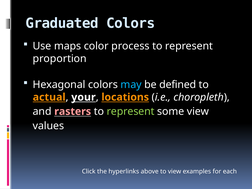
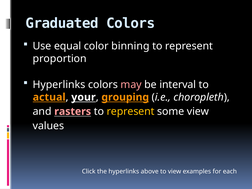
maps: maps -> equal (68, 46)
process: process -> binning (130, 46)
Hexagonal: Hexagonal -> Hyperlinks (59, 85)
may colour: light blue -> pink (131, 85)
defined: defined -> interval (178, 85)
locations: locations -> grouping (125, 97)
represent colour: light green -> yellow (131, 111)
